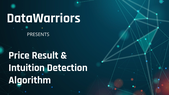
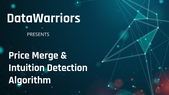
Result: Result -> Merge (45, 55)
